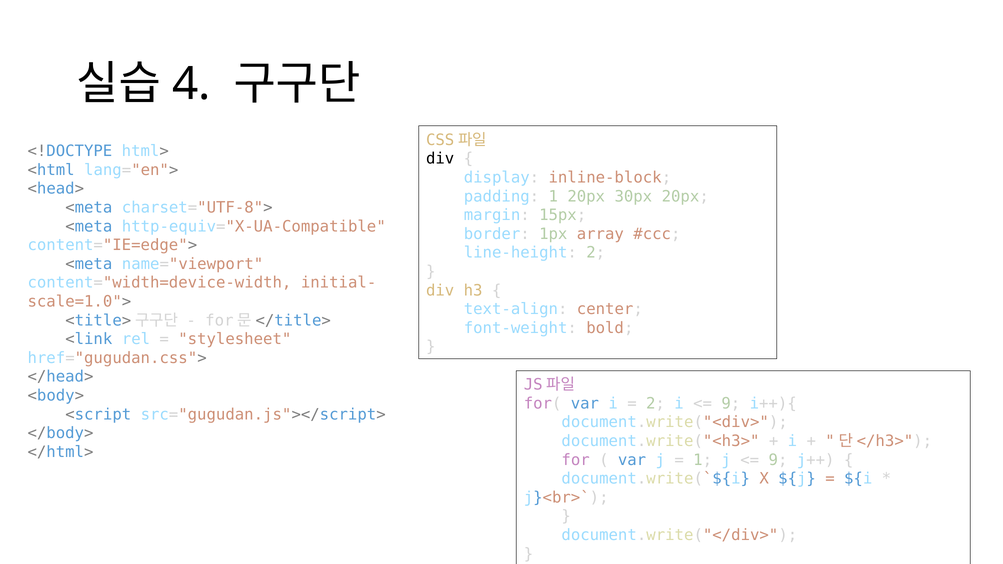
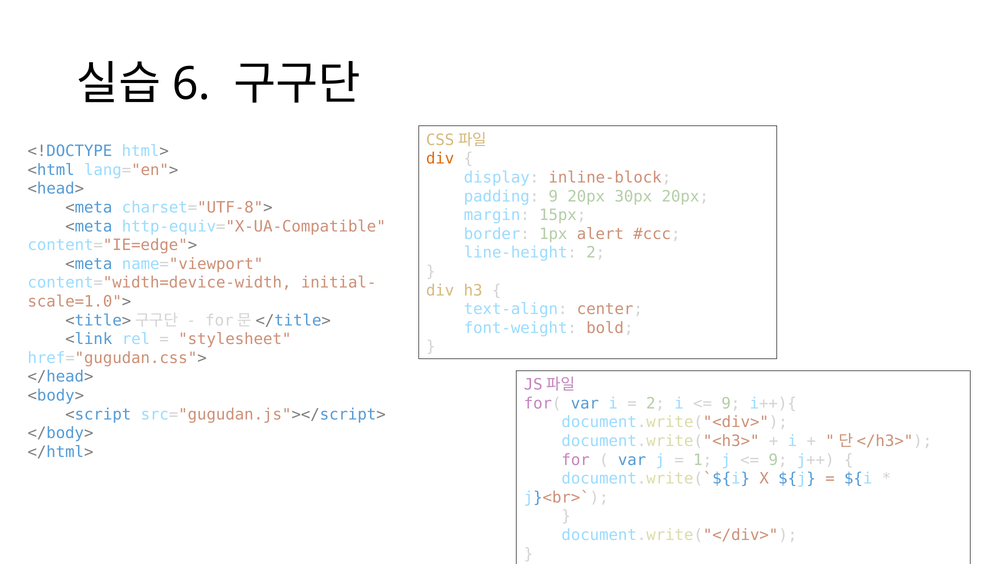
4: 4 -> 6 (191, 84)
div colour: black -> orange (440, 159)
padding 1: 1 -> 9 (553, 196)
array: array -> alert (600, 234)
